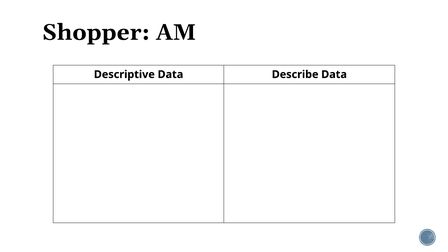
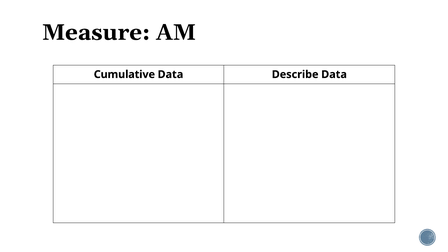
Shopper: Shopper -> Measure (96, 32)
Descriptive: Descriptive -> Cumulative (124, 74)
